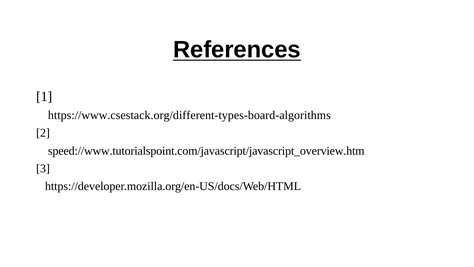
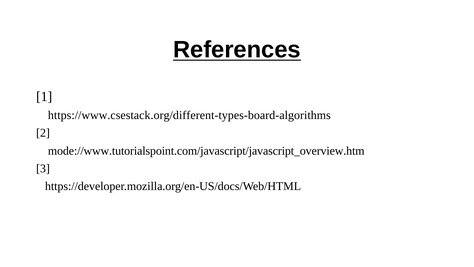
speed://www.tutorialspoint.com/javascript/javascript_overview.htm: speed://www.tutorialspoint.com/javascript/javascript_overview.htm -> mode://www.tutorialspoint.com/javascript/javascript_overview.htm (206, 151)
